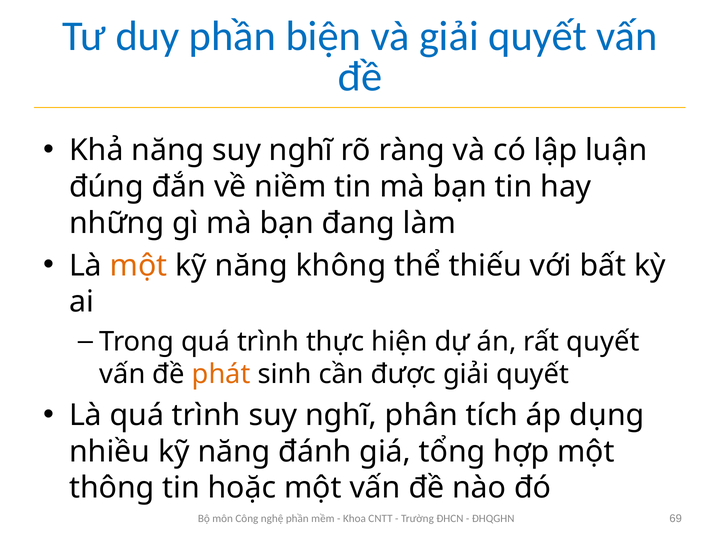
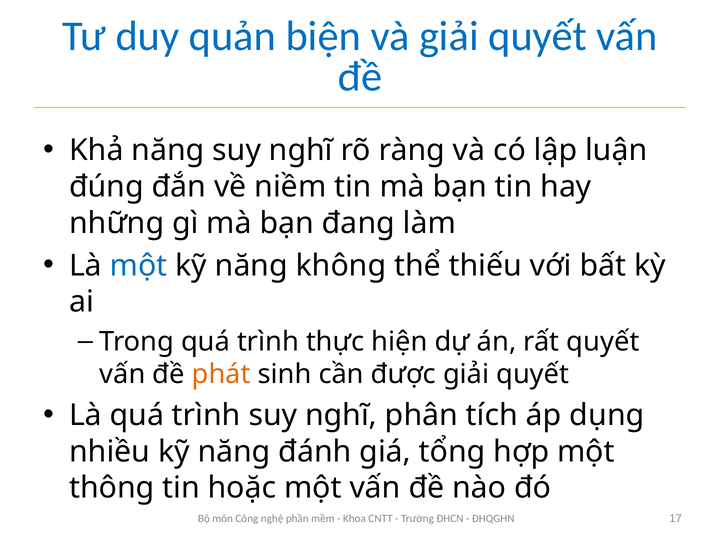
duy phần: phần -> quản (233, 36)
một colour: orange -> blue (139, 266)
69: 69 -> 17 (676, 519)
